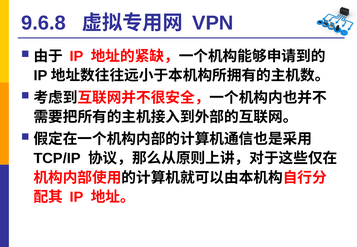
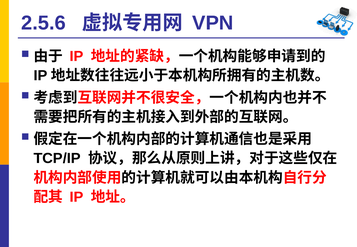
9.6.8: 9.6.8 -> 2.5.6 (44, 23)
